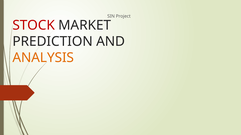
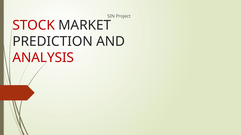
ANALYSIS colour: orange -> red (43, 58)
